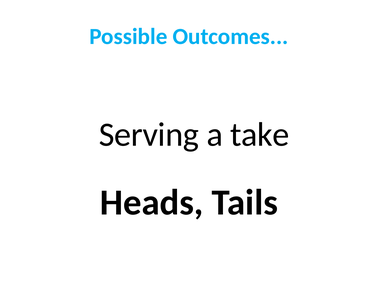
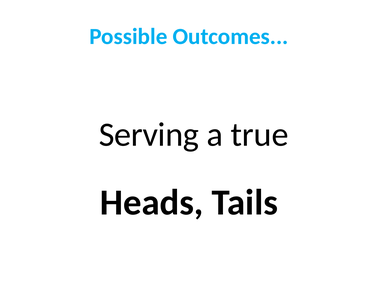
take: take -> true (260, 135)
